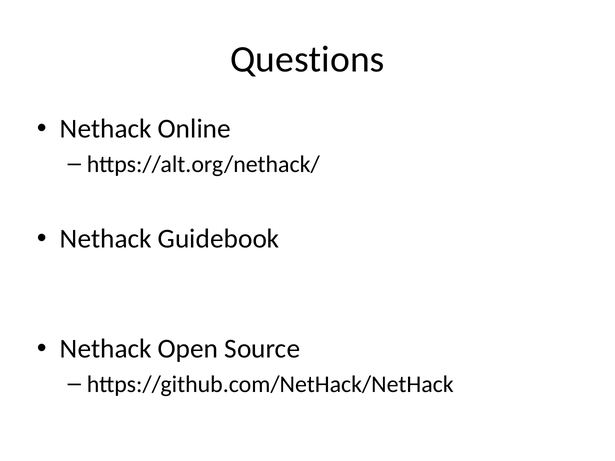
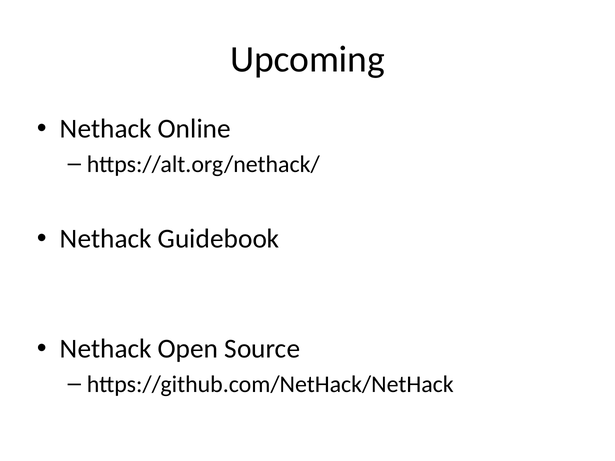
Questions: Questions -> Upcoming (307, 60)
